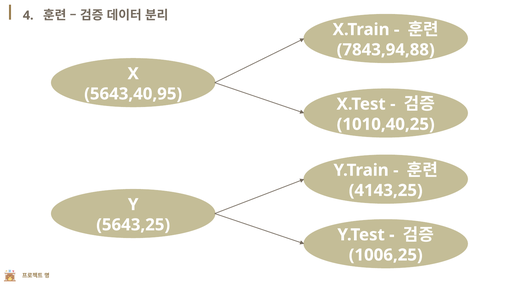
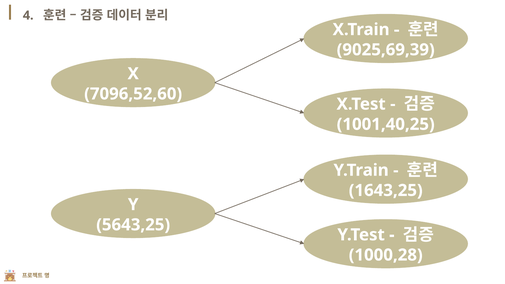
7843,94,88: 7843,94,88 -> 9025,69,39 (386, 50)
5643,40,95: 5643,40,95 -> 7096,52,60 (133, 94)
1010,40,25: 1010,40,25 -> 1001,40,25 (386, 124)
4143,25: 4143,25 -> 1643,25 (386, 190)
1006,25: 1006,25 -> 1000,28 (386, 255)
